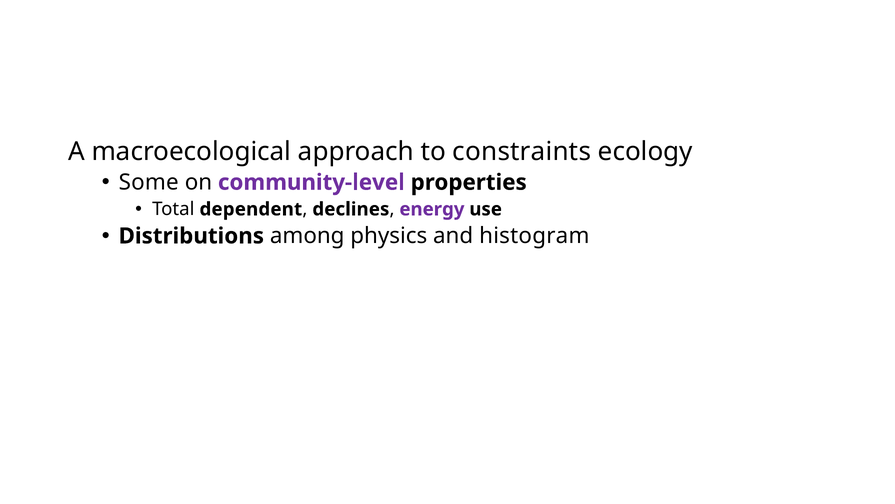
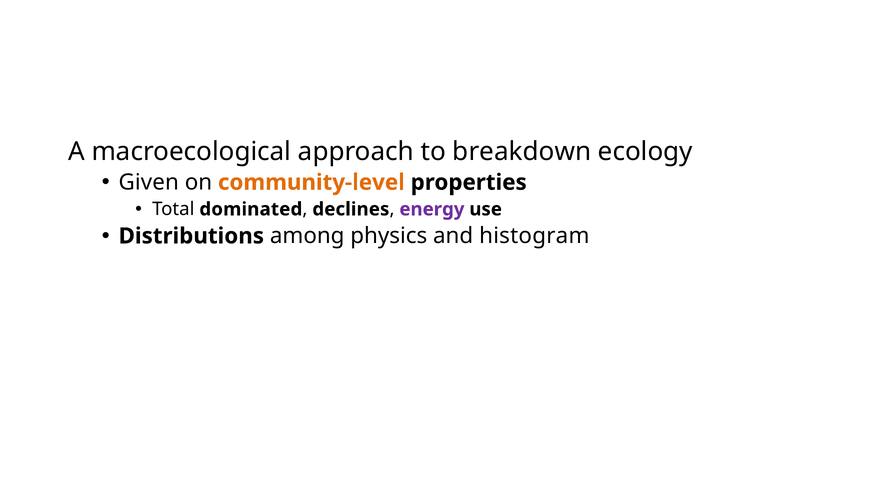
constraints: constraints -> breakdown (522, 151)
Some: Some -> Given (149, 182)
community-level colour: purple -> orange (311, 182)
dependent: dependent -> dominated (251, 209)
